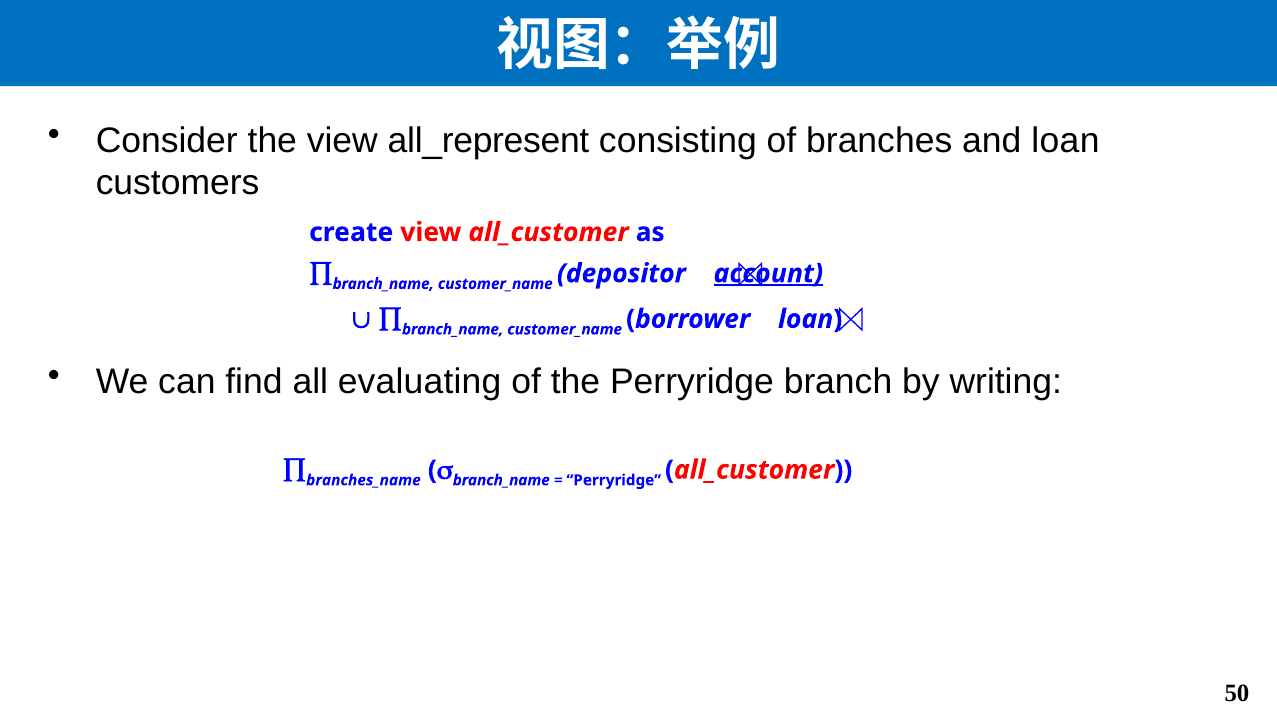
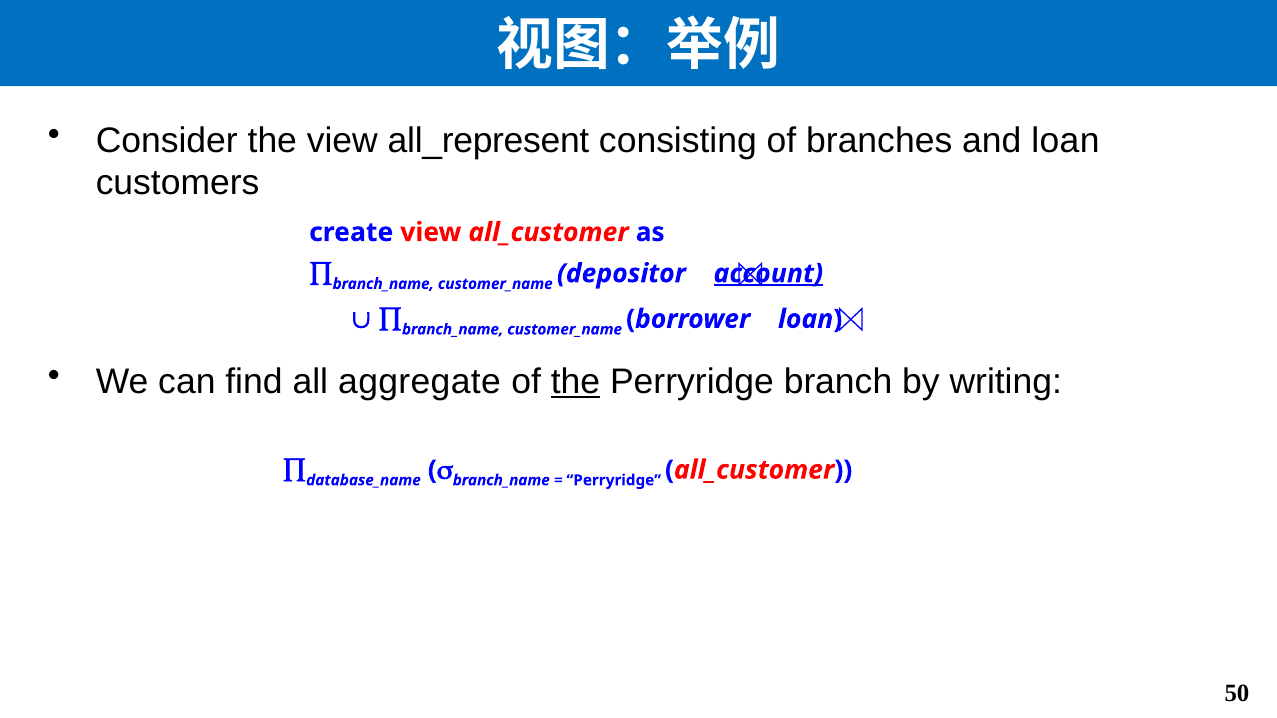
evaluating: evaluating -> aggregate (420, 382)
the underline: none -> present (575, 382)
branches_name: branches_name -> database_name (363, 480)
